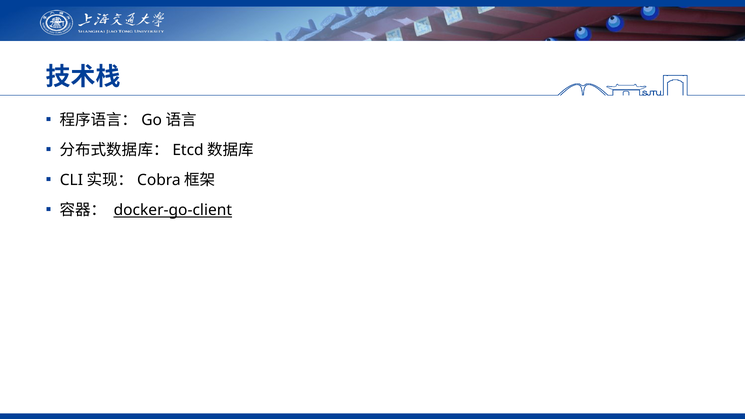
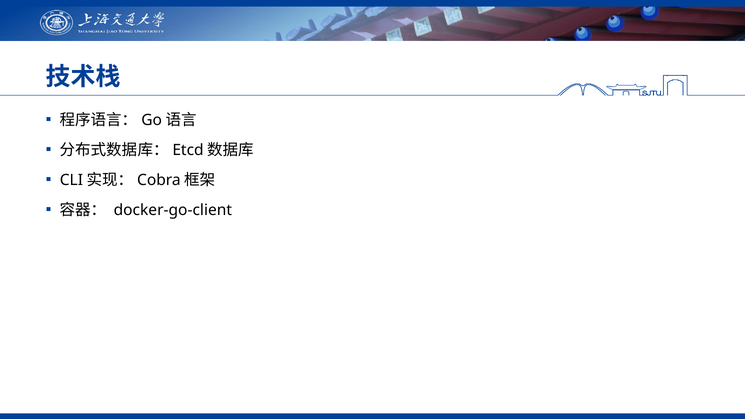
docker-go-client underline: present -> none (173, 210)
